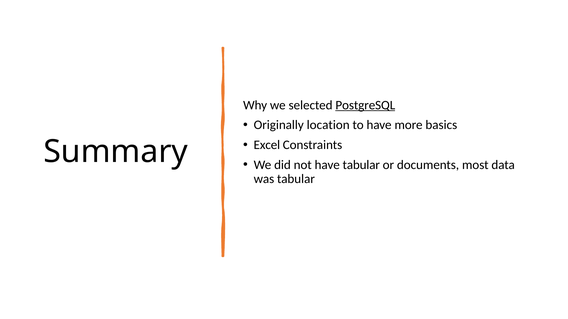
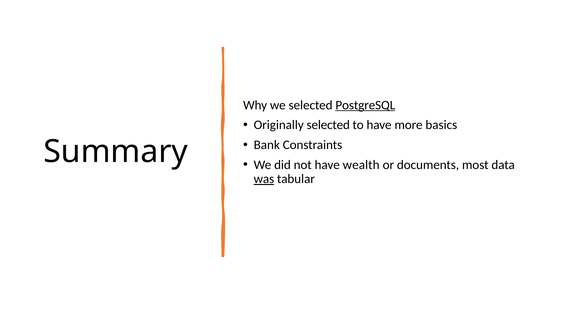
Originally location: location -> selected (328, 125)
Excel: Excel -> Bank (267, 145)
have tabular: tabular -> wealth (361, 165)
was underline: none -> present (264, 179)
